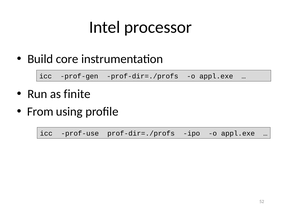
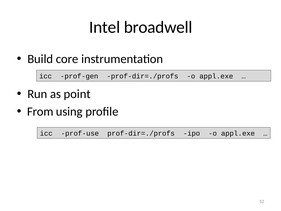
processor: processor -> broadwell (158, 27)
finite: finite -> point (77, 94)
